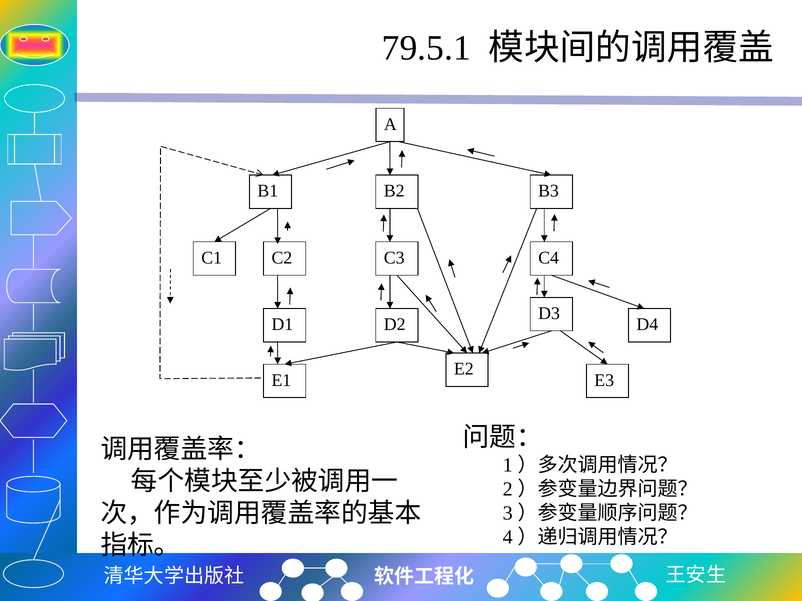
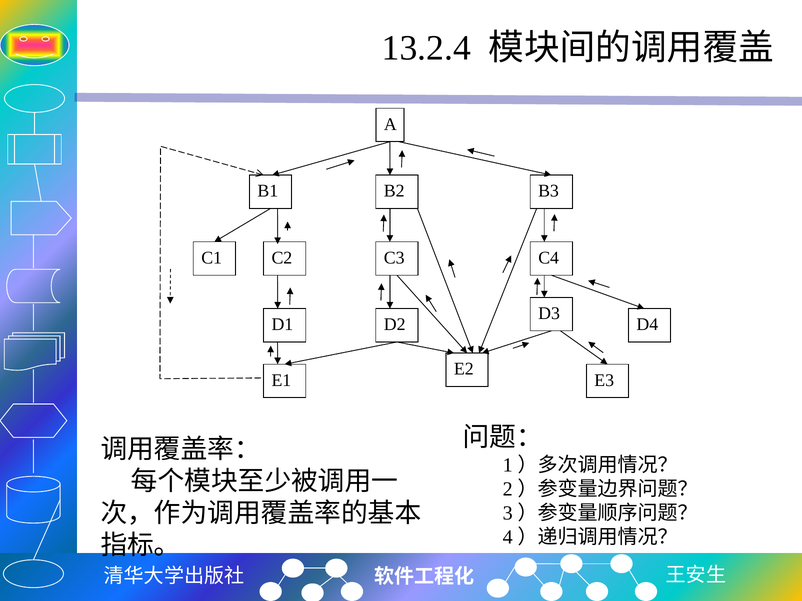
79.5.1: 79.5.1 -> 13.2.4 (426, 48)
